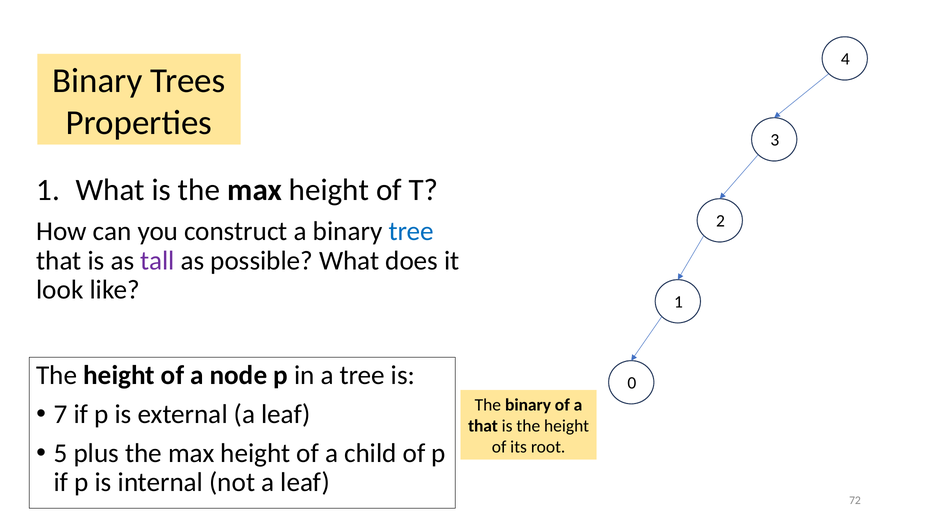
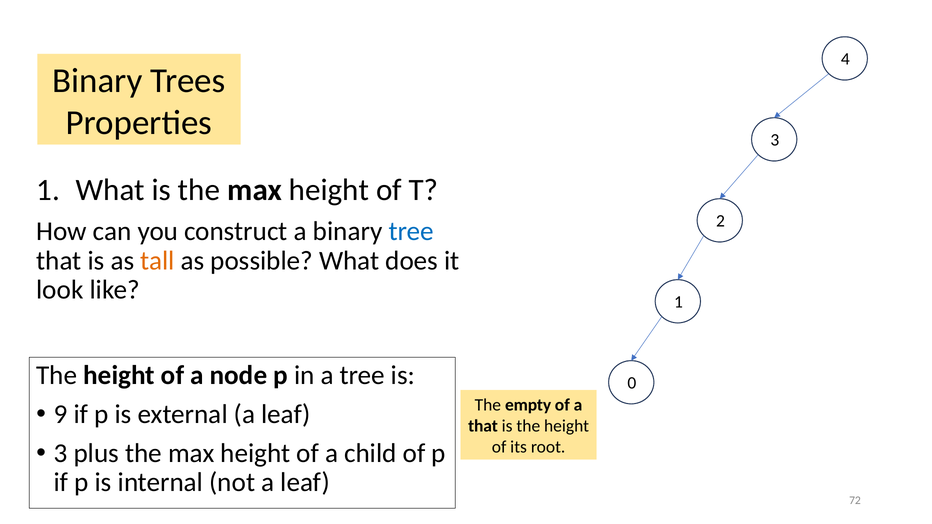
tall colour: purple -> orange (157, 261)
The binary: binary -> empty (528, 405)
7: 7 -> 9 (61, 414)
5: 5 -> 3 (61, 453)
